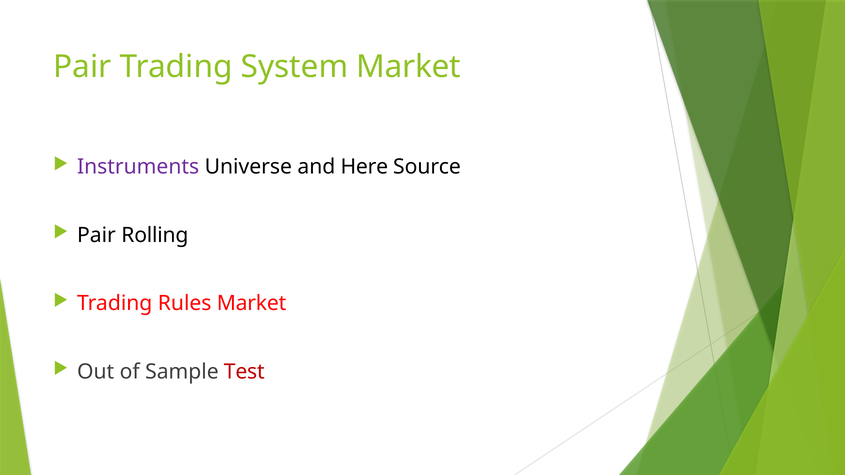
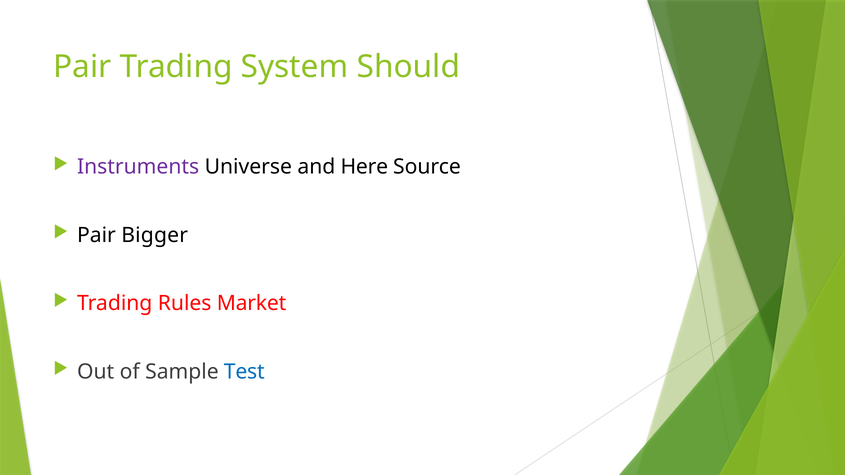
System Market: Market -> Should (408, 67)
Rolling: Rolling -> Bigger (155, 235)
Test colour: red -> blue (244, 372)
